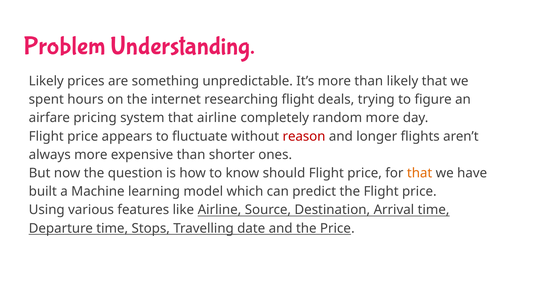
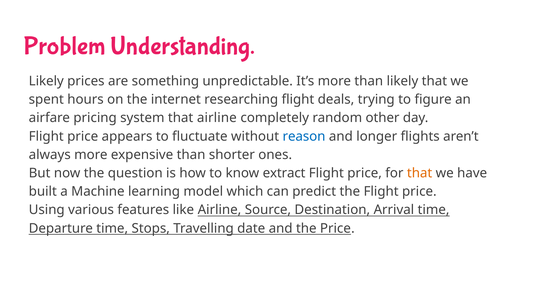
random more: more -> other (383, 118)
reason colour: red -> blue (304, 136)
should: should -> extract (284, 173)
